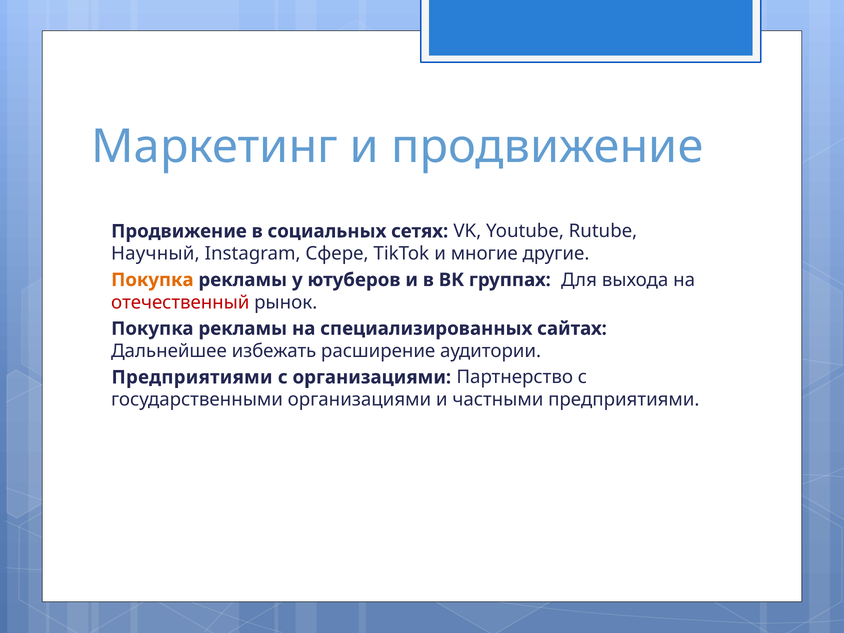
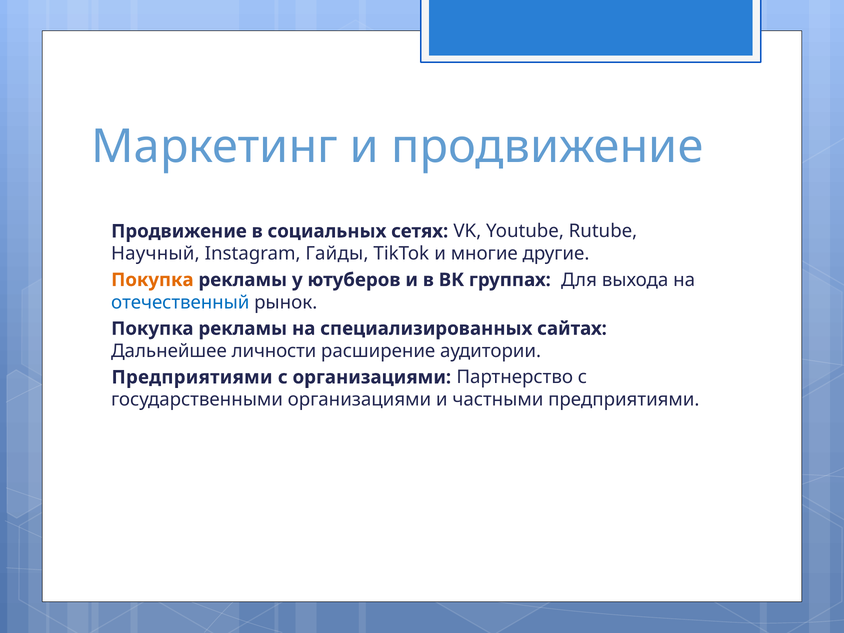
Сфере: Сфере -> Гайды (337, 254)
отечественный colour: red -> blue (180, 302)
избежать: избежать -> личности (274, 351)
